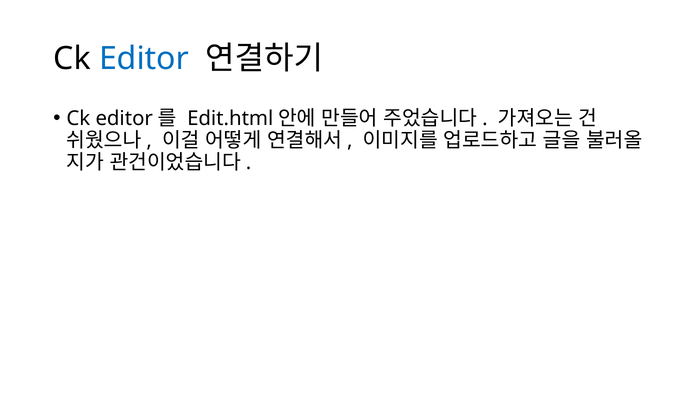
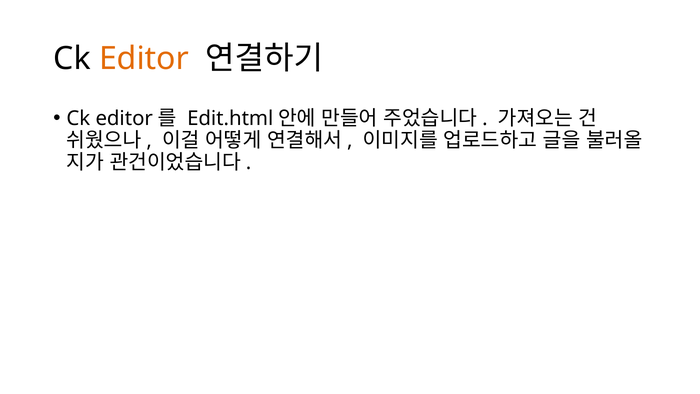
Editor colour: blue -> orange (144, 59)
